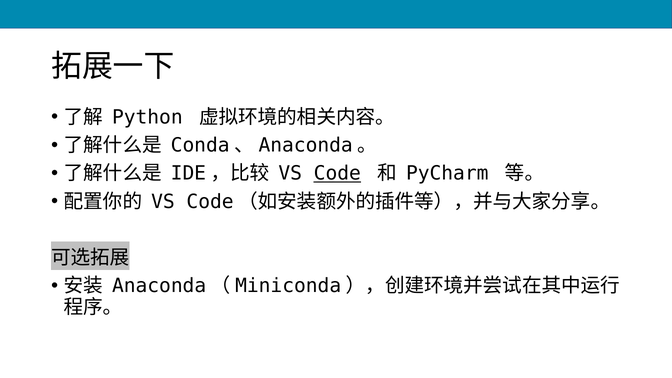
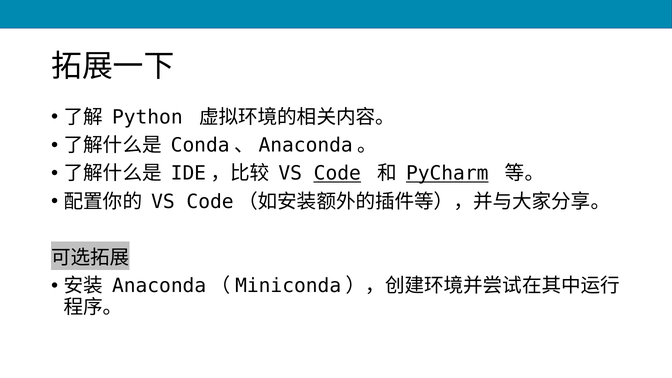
PyCharm underline: none -> present (447, 173)
